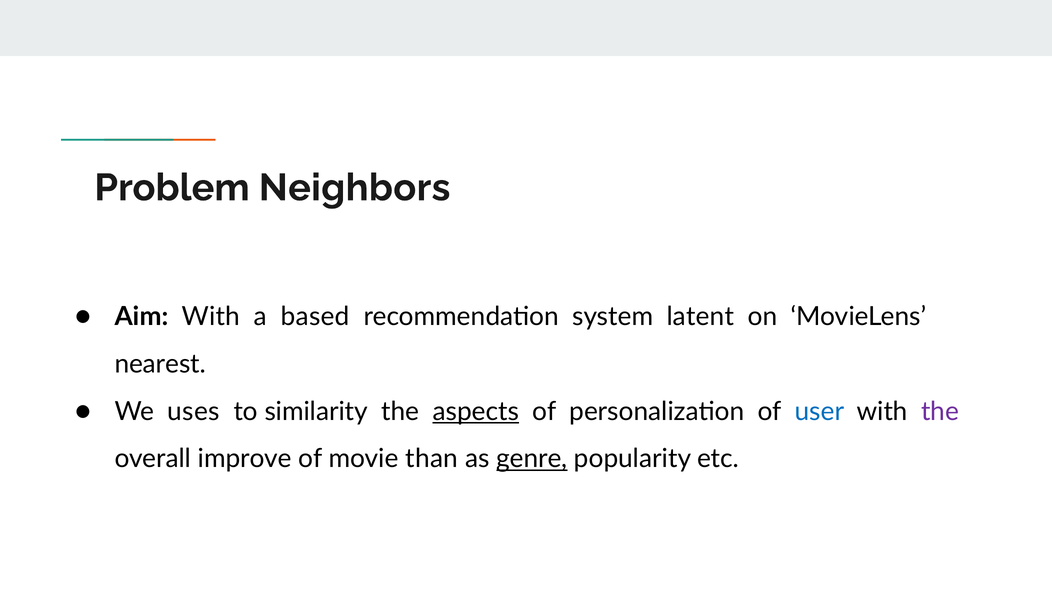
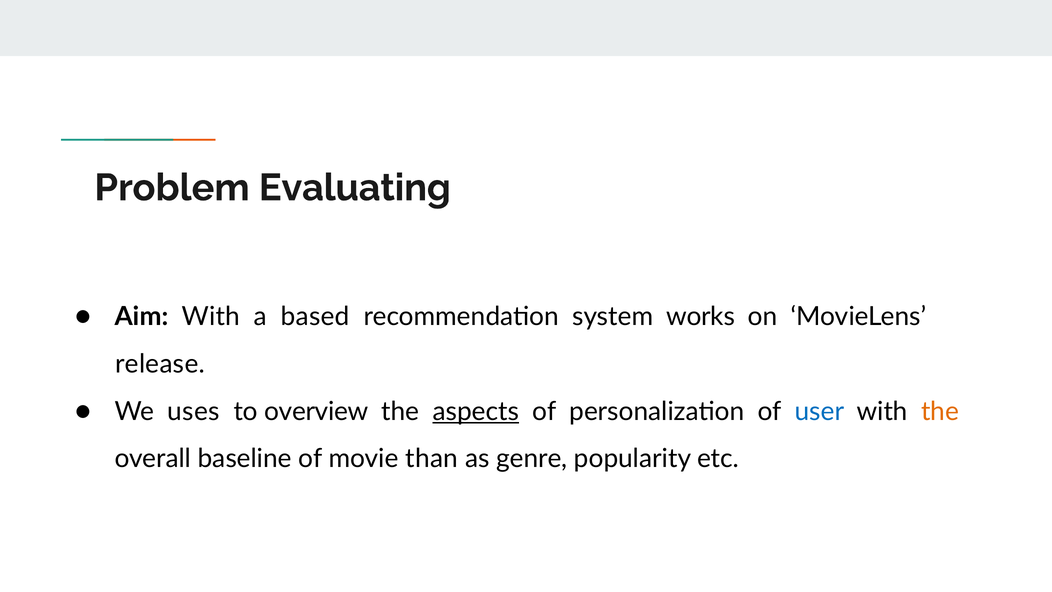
Neighbors: Neighbors -> Evaluating (355, 188)
latent: latent -> works (701, 317)
nearest: nearest -> release (160, 364)
similarity: similarity -> overview (316, 411)
the colour: purple -> orange (940, 411)
improve: improve -> baseline (245, 459)
genre underline: present -> none (532, 459)
